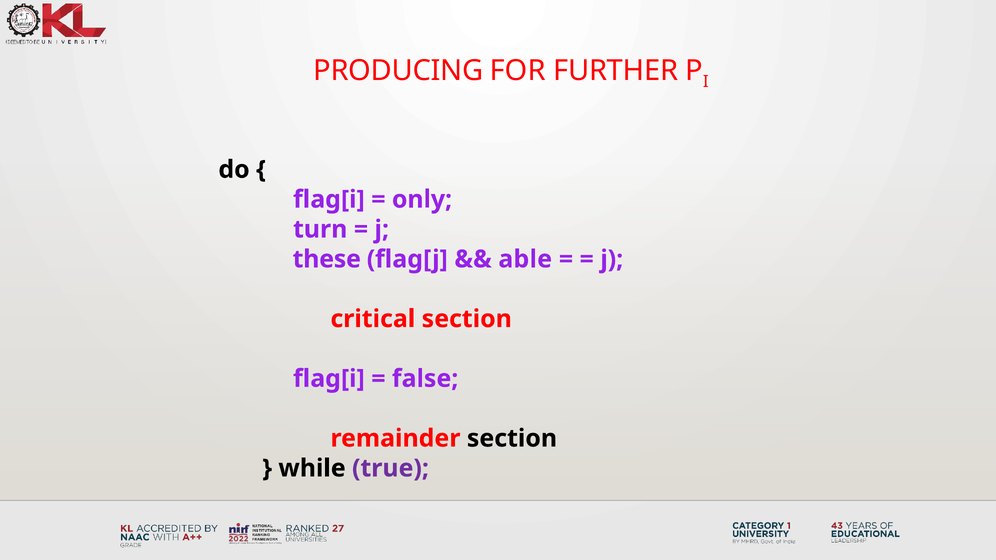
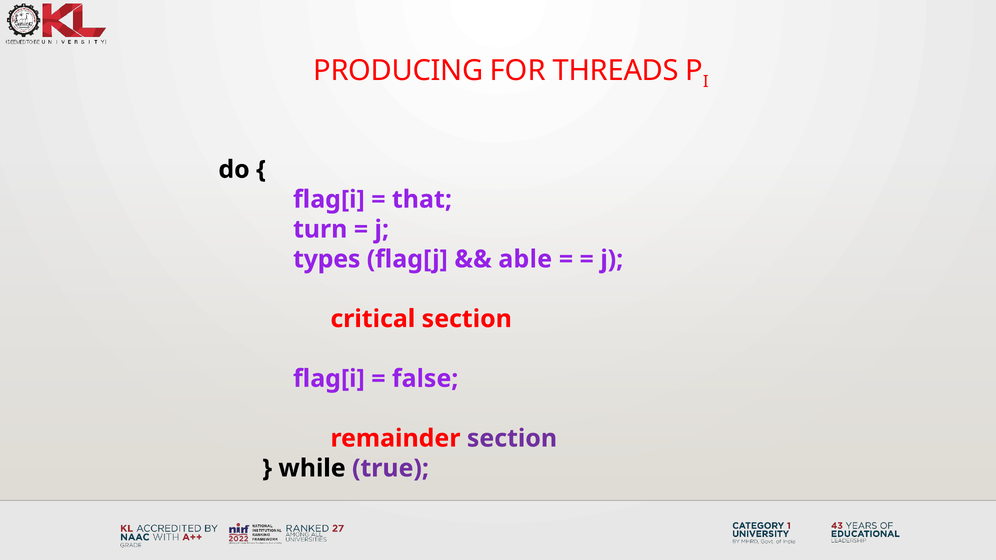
FURTHER: FURTHER -> THREADS (616, 71)
only: only -> that (422, 200)
these: these -> types (327, 259)
section colour: black -> purple (512, 439)
